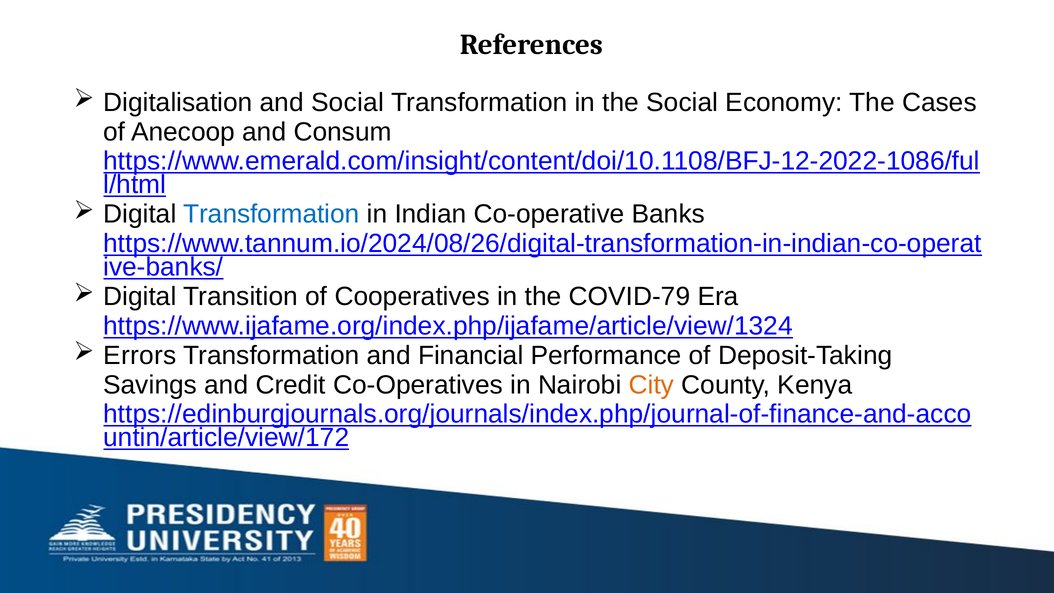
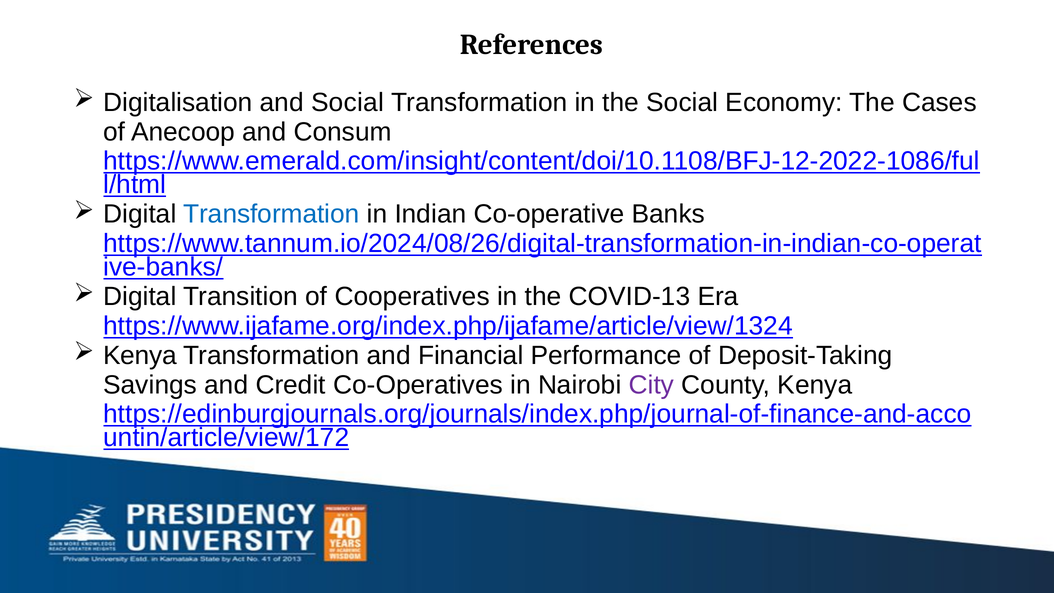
COVID-79: COVID-79 -> COVID-13 (630, 297)
Errors: Errors -> Kenya (140, 355)
City colour: orange -> purple (651, 385)
